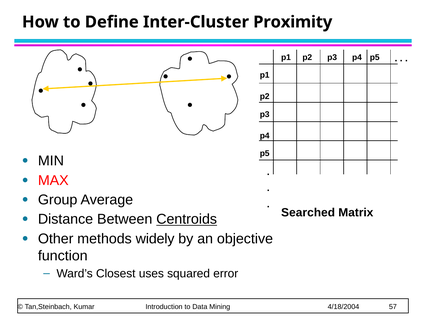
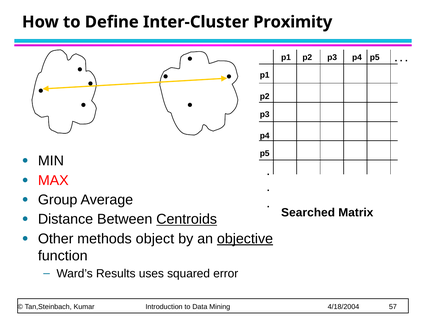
widely: widely -> object (155, 238)
objective underline: none -> present (245, 238)
Closest: Closest -> Results (116, 273)
